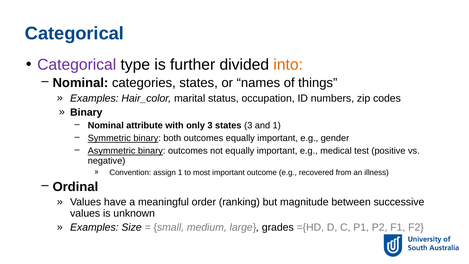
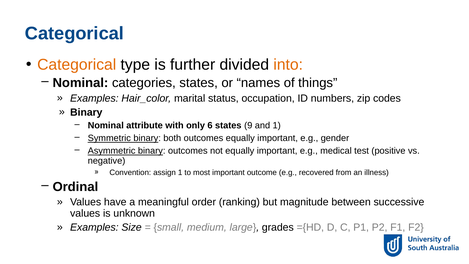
Categorical colour: purple -> orange (77, 65)
only 3: 3 -> 6 (210, 126)
states 3: 3 -> 9 (248, 126)
